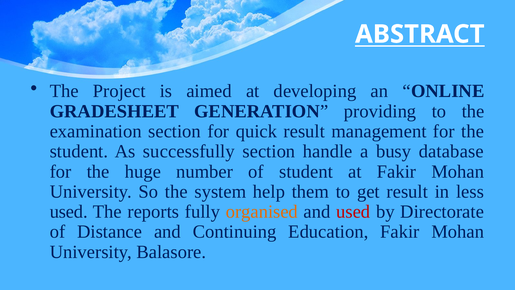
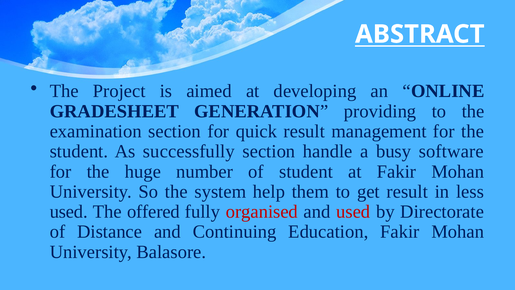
database: database -> software (451, 151)
reports: reports -> offered (153, 212)
organised colour: orange -> red (262, 212)
